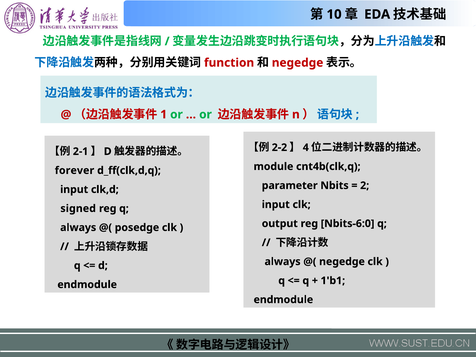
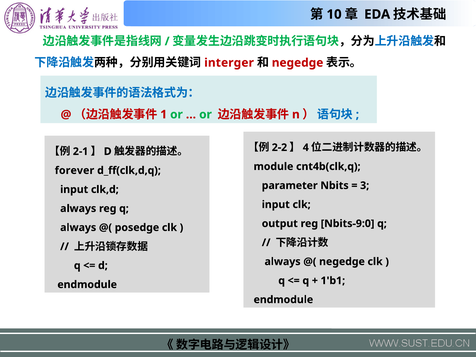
function: function -> interger (229, 63)
2: 2 -> 3 (365, 186)
signed: signed -> always (78, 209)
Nbits-6:0: Nbits-6:0 -> Nbits-9:0 (348, 224)
